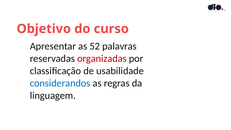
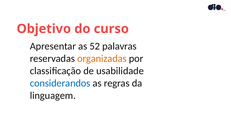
organizadas colour: red -> orange (102, 58)
